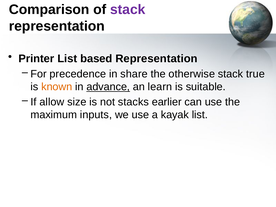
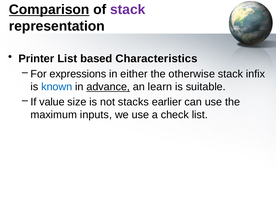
Comparison underline: none -> present (49, 10)
based Representation: Representation -> Characteristics (156, 59)
precedence: precedence -> expressions (78, 74)
share: share -> either (134, 74)
true: true -> infix (255, 74)
known colour: orange -> blue (57, 87)
allow: allow -> value (52, 102)
kayak: kayak -> check (175, 115)
